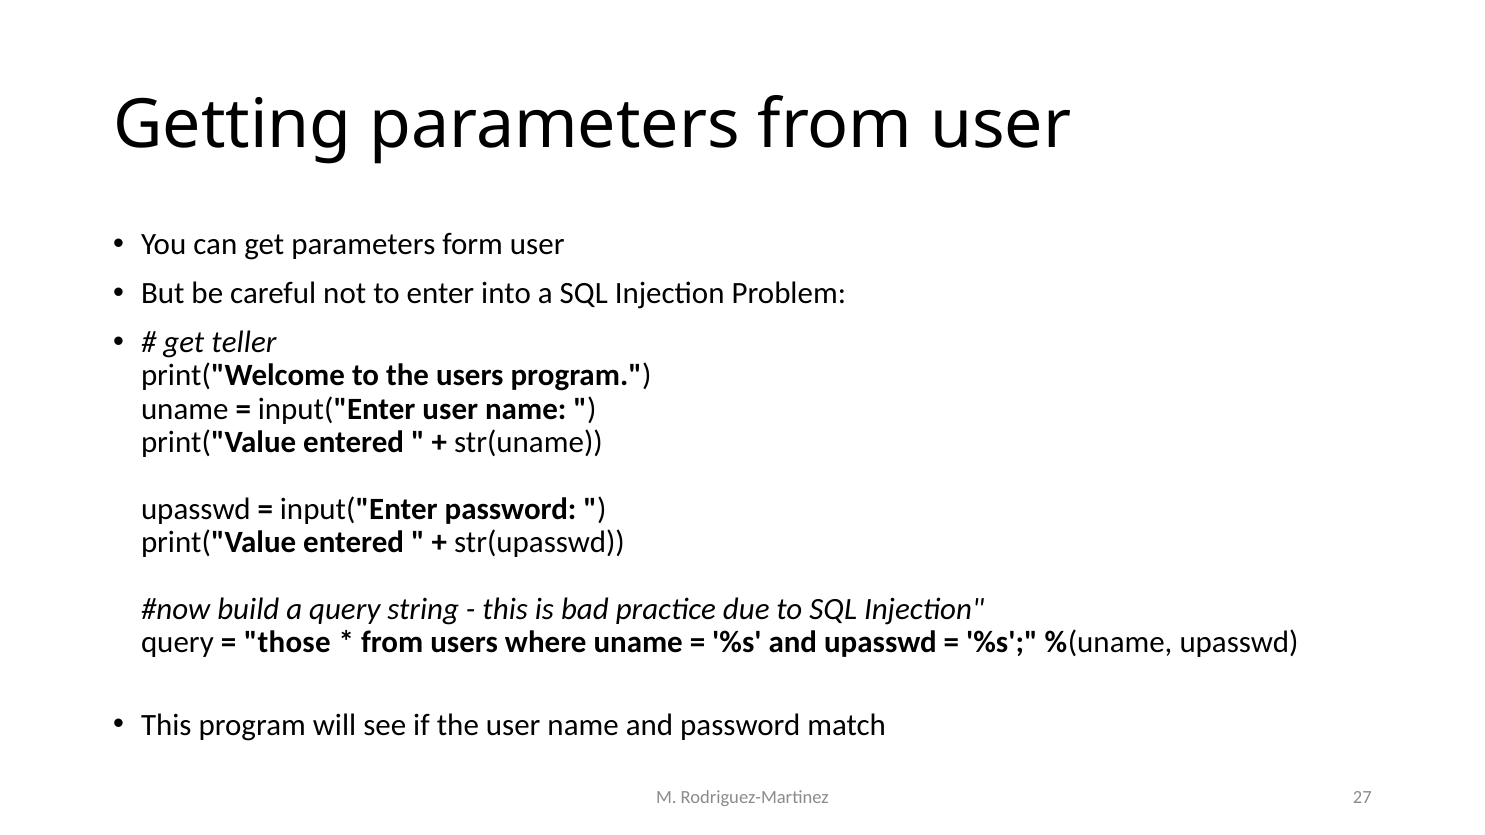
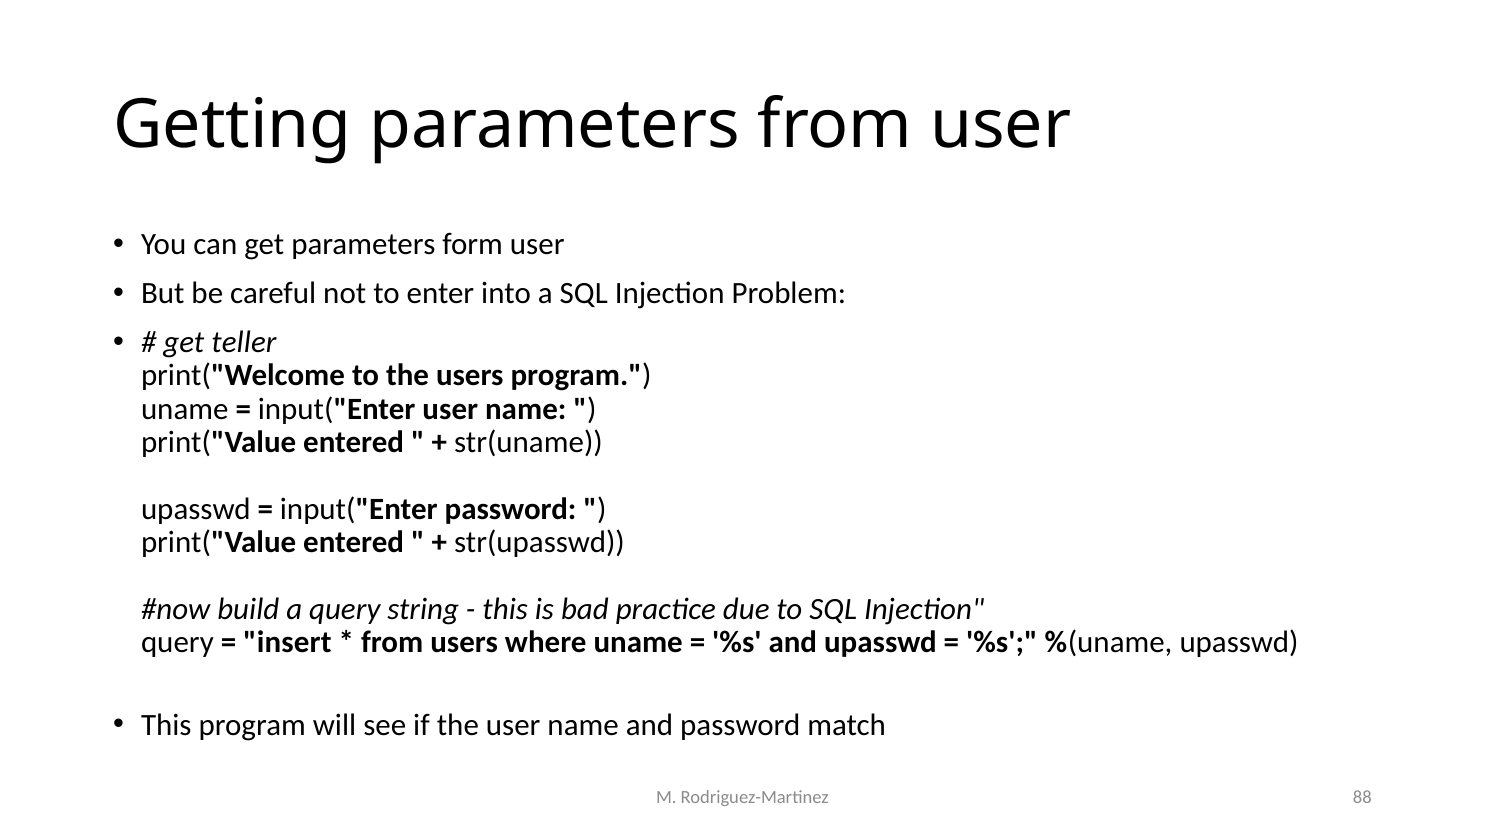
those: those -> insert (287, 643)
27: 27 -> 88 (1362, 798)
